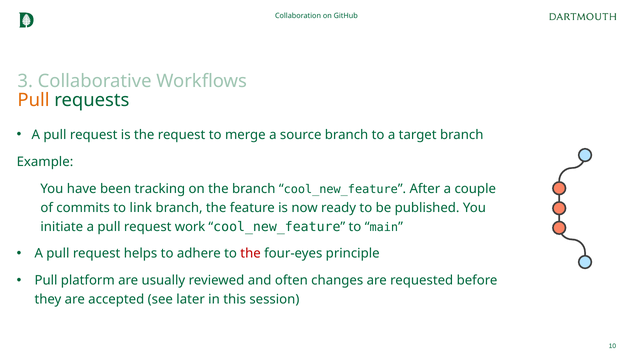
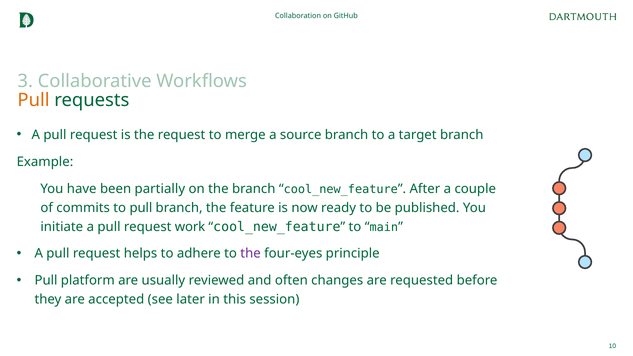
tracking: tracking -> partially (160, 189)
to link: link -> pull (141, 208)
the colour: red -> purple (251, 254)
